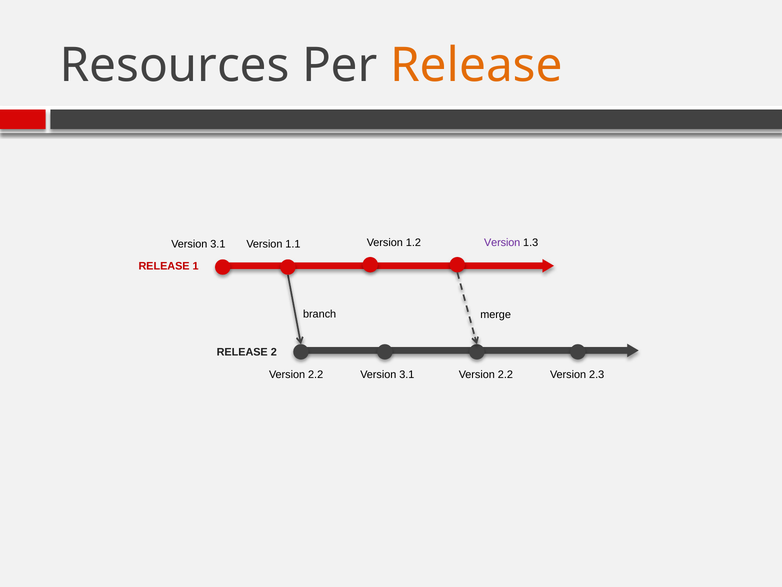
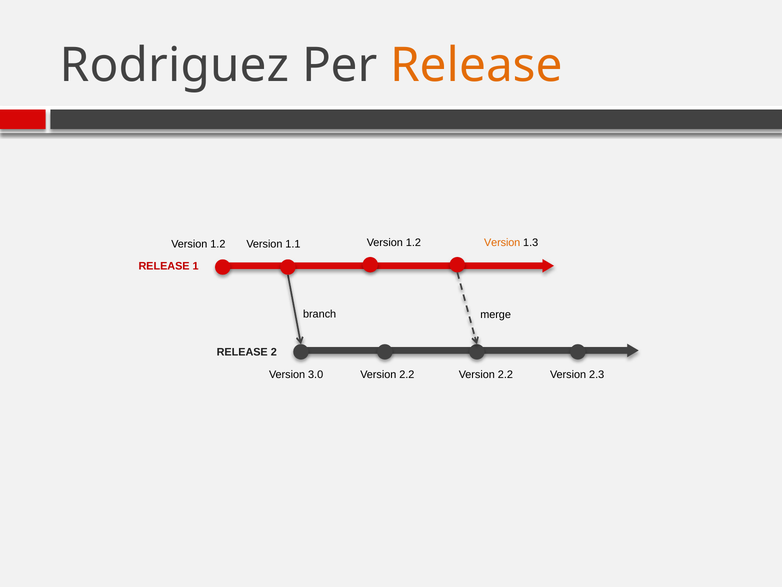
Resources: Resources -> Rodriguez (175, 65)
Version colour: purple -> orange (502, 243)
3.1: 3.1 -> 1.2 (218, 244)
2.2: 2.2 -> 3.0 (316, 375)
3.1: 3.1 -> 2.2 (407, 375)
